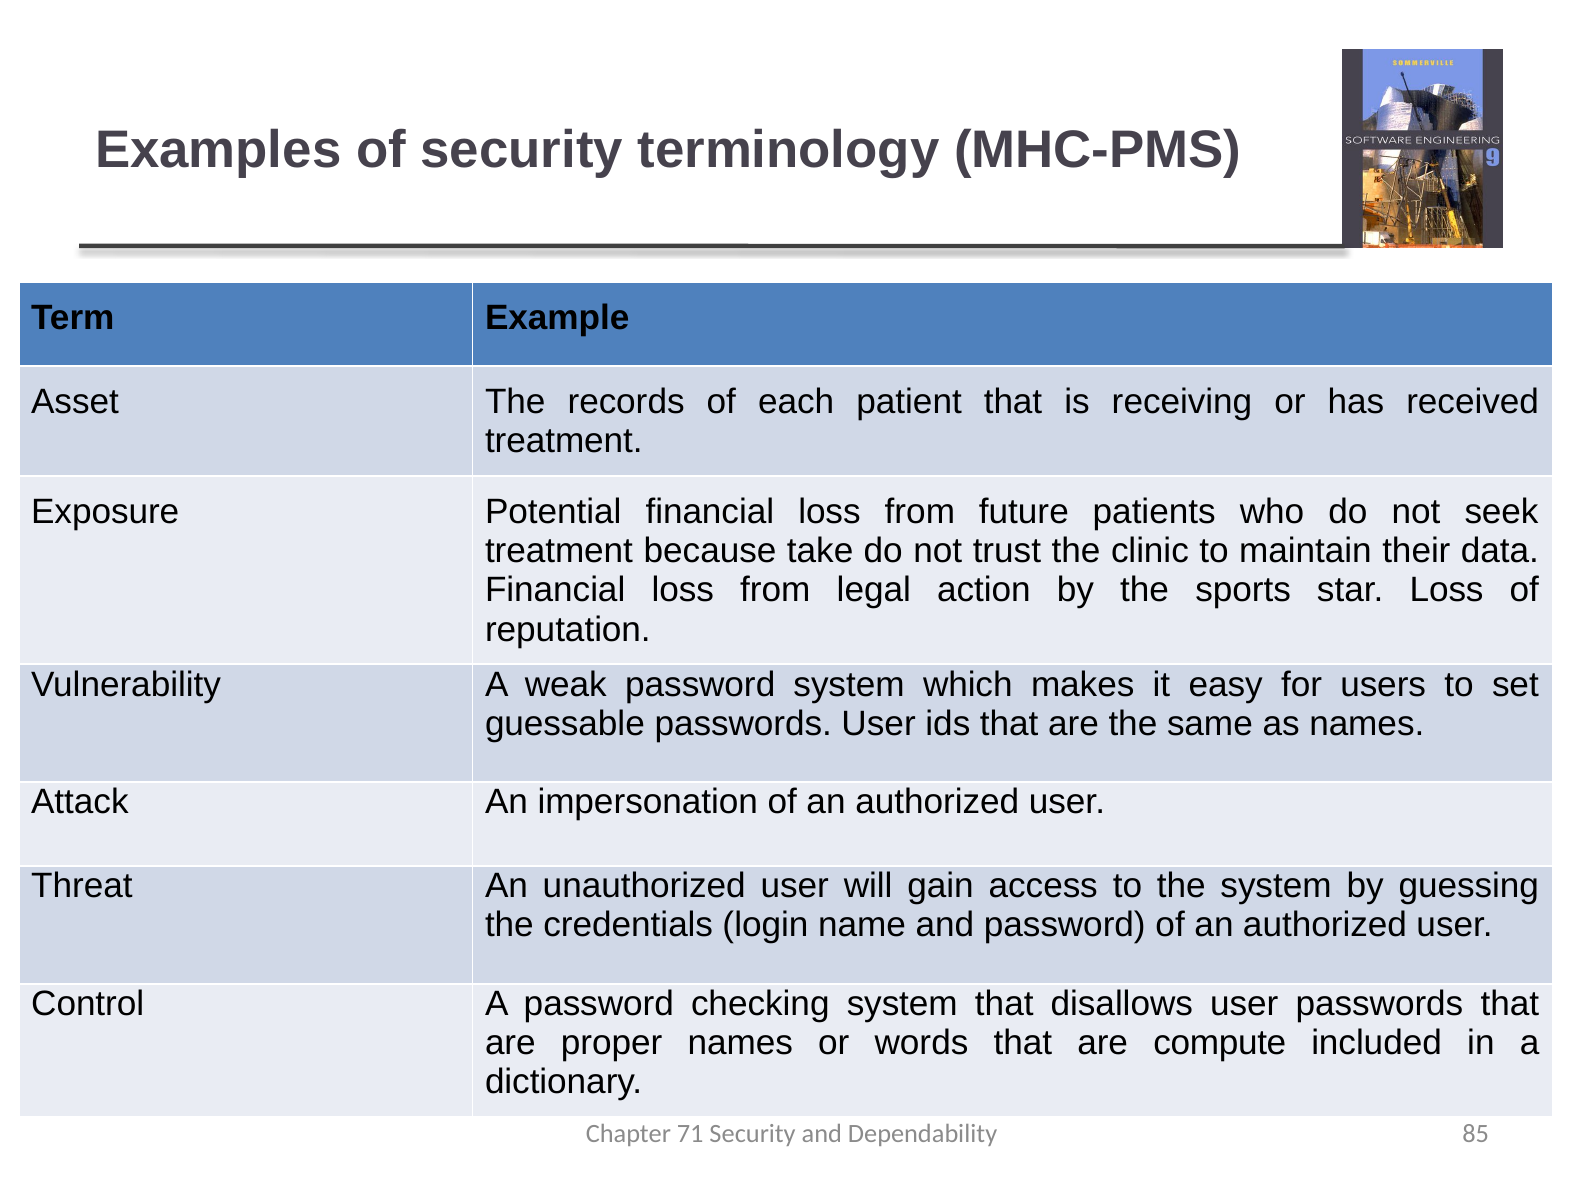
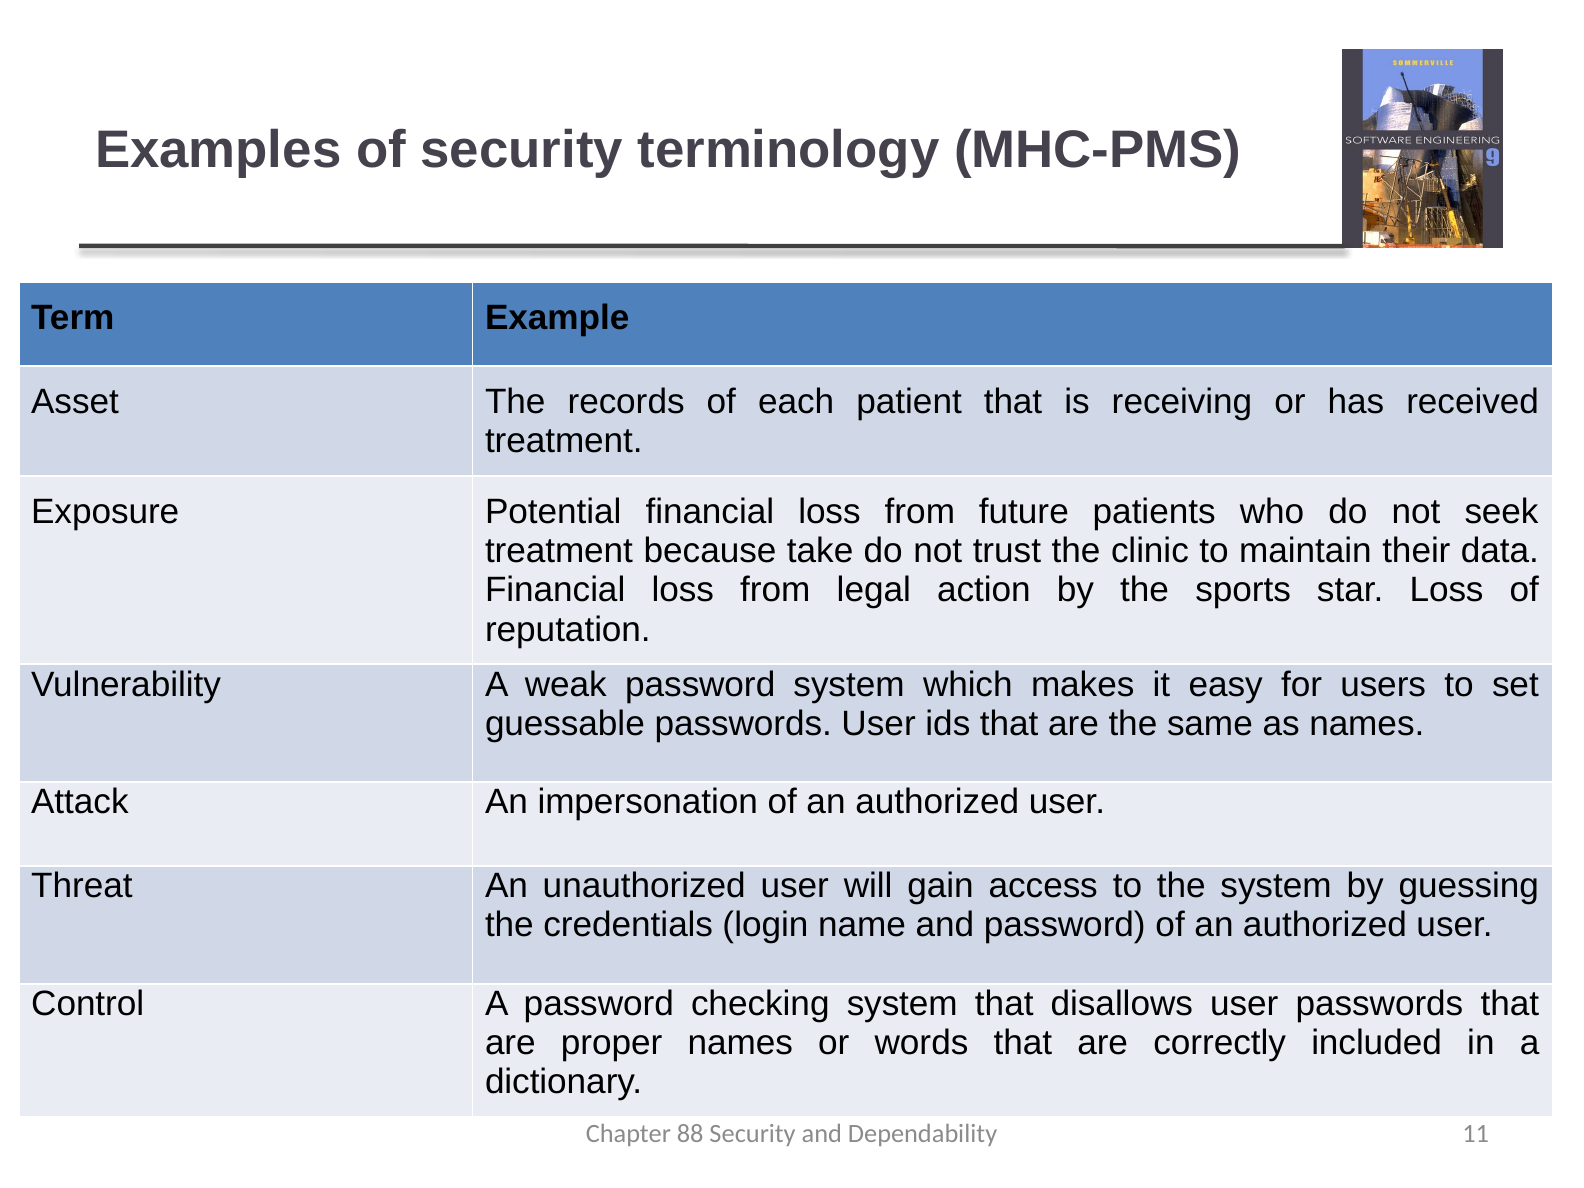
compute: compute -> correctly (1220, 1043)
71: 71 -> 88 (690, 1134)
85: 85 -> 11 (1476, 1134)
